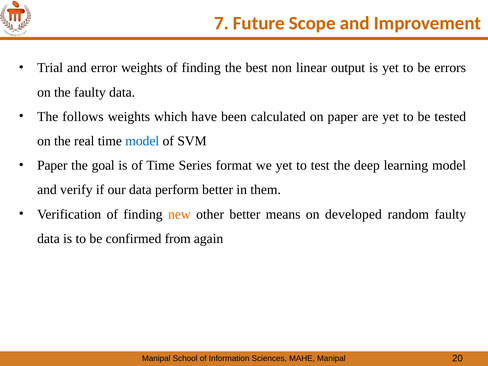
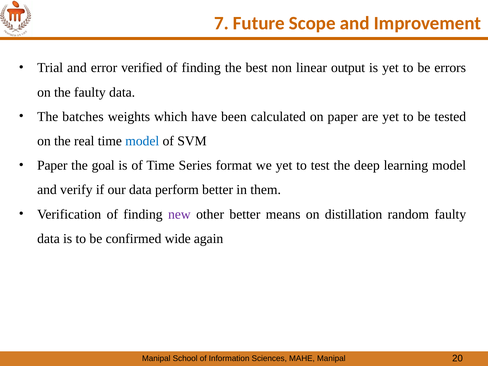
error weights: weights -> verified (142, 68)
follows: follows -> batches (83, 117)
new colour: orange -> purple (179, 214)
developed: developed -> distillation (354, 214)
from: from -> wide (178, 239)
